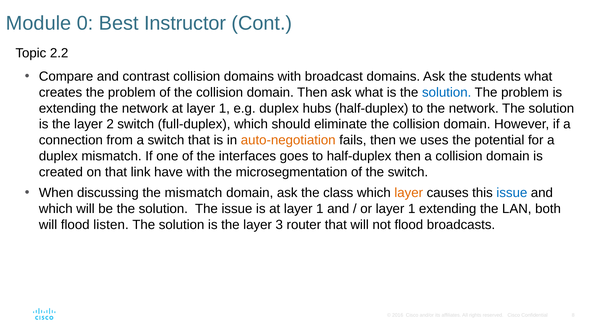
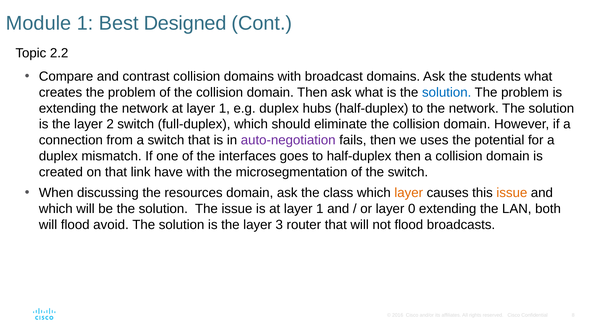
Module 0: 0 -> 1 (85, 23)
Instructor: Instructor -> Designed (185, 23)
auto-negotiation colour: orange -> purple (288, 140)
the mismatch: mismatch -> resources (194, 193)
issue colour: blue -> orange (512, 193)
or layer 1: 1 -> 0 (412, 209)
listen: listen -> avoid (111, 225)
